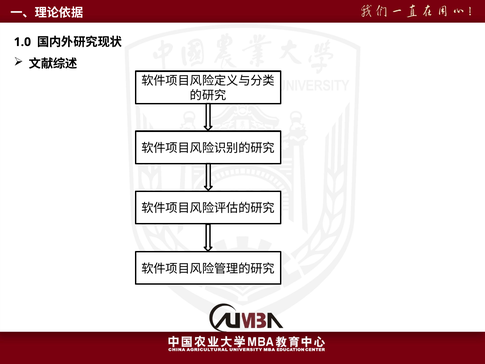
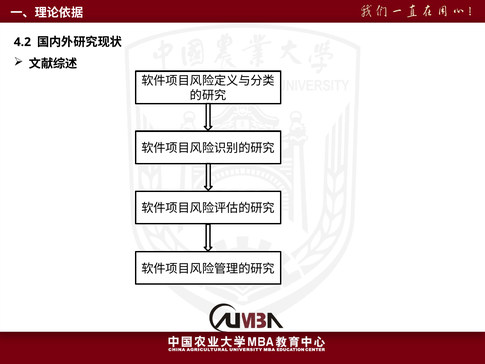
1.0: 1.0 -> 4.2 (22, 42)
